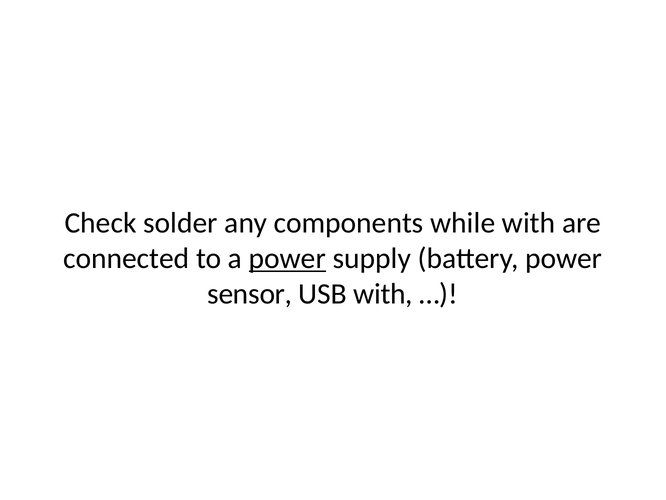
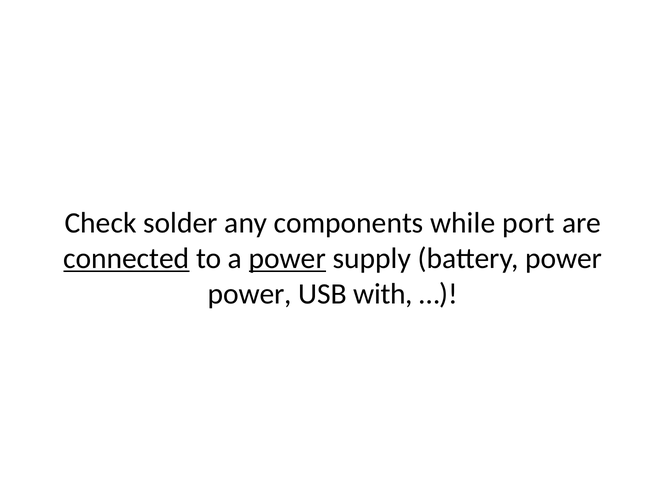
while with: with -> port (529, 223)
connected underline: none -> present (126, 258)
sensor: sensor -> power (250, 294)
